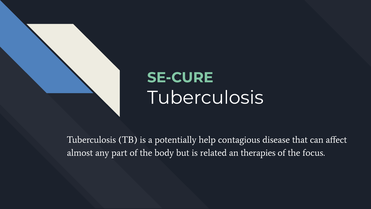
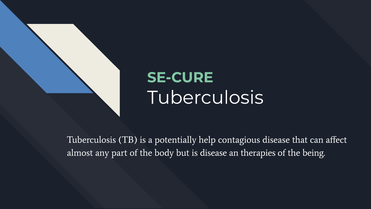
is related: related -> disease (213, 152)
focus: focus -> being (314, 152)
